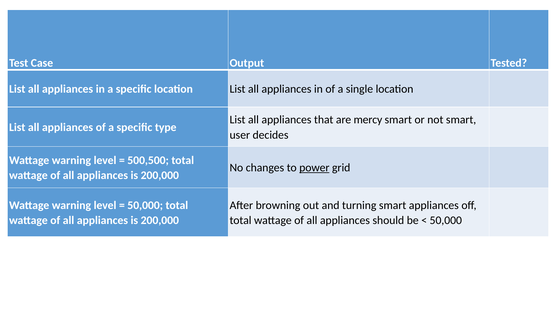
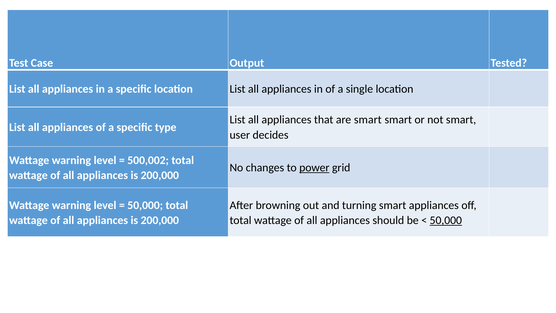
are mercy: mercy -> smart (368, 120)
500,500: 500,500 -> 500,002 (148, 160)
50,000 underline: none -> present (446, 220)
